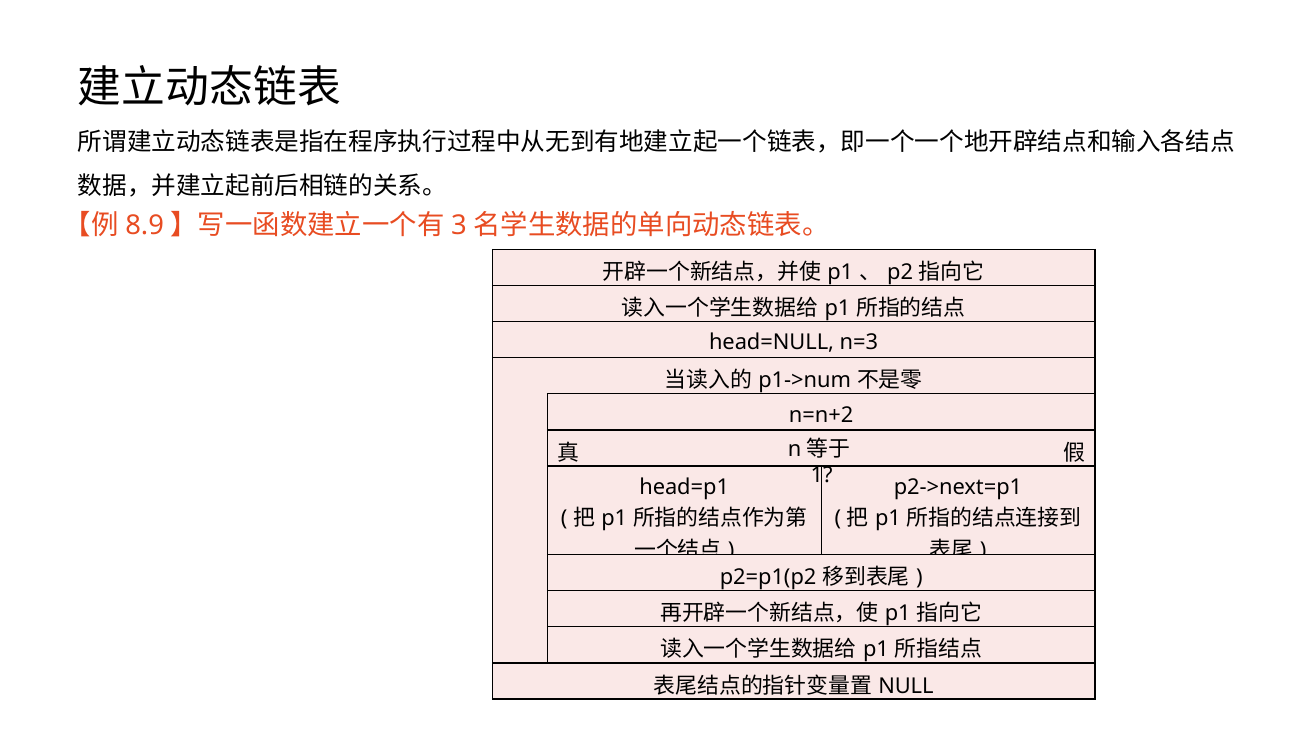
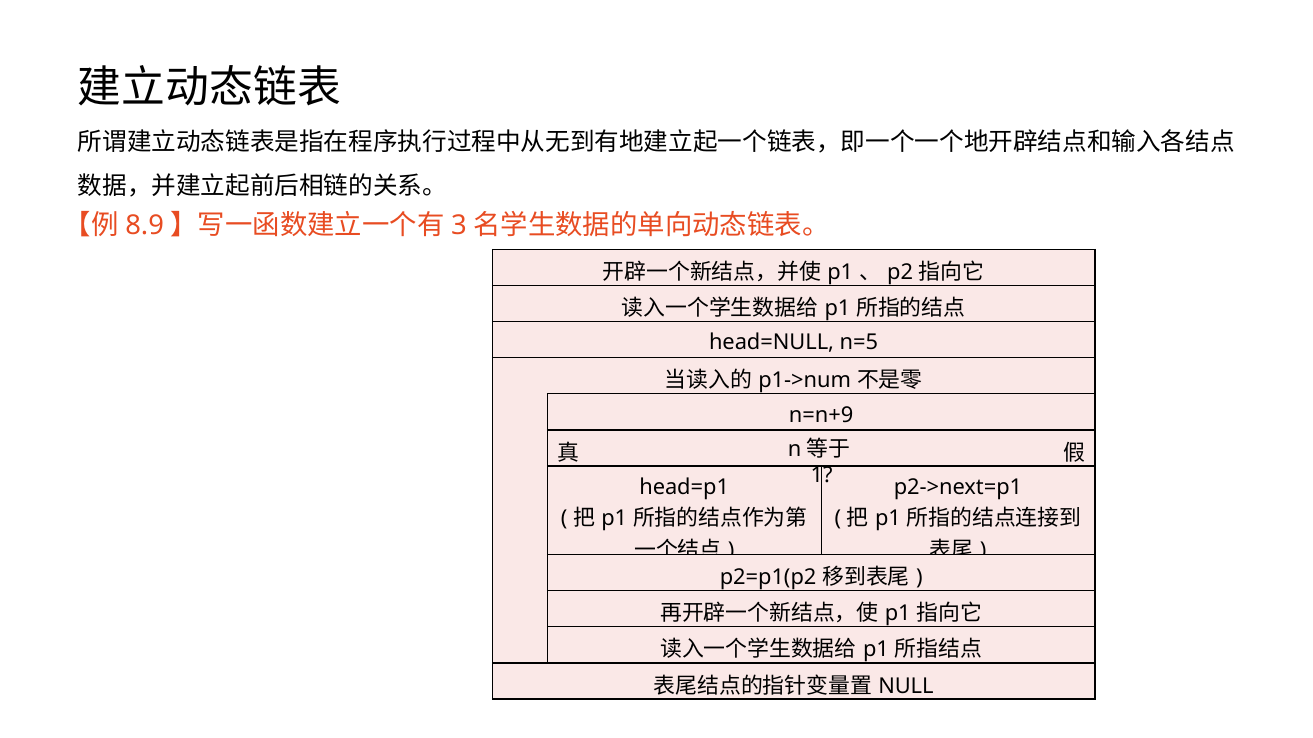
n=3: n=3 -> n=5 (859, 343)
n=n+2: n=n+2 -> n=n+9 (821, 415)
